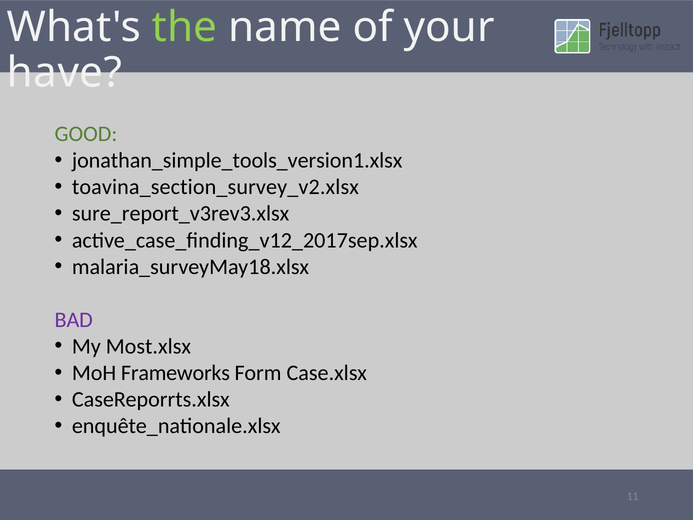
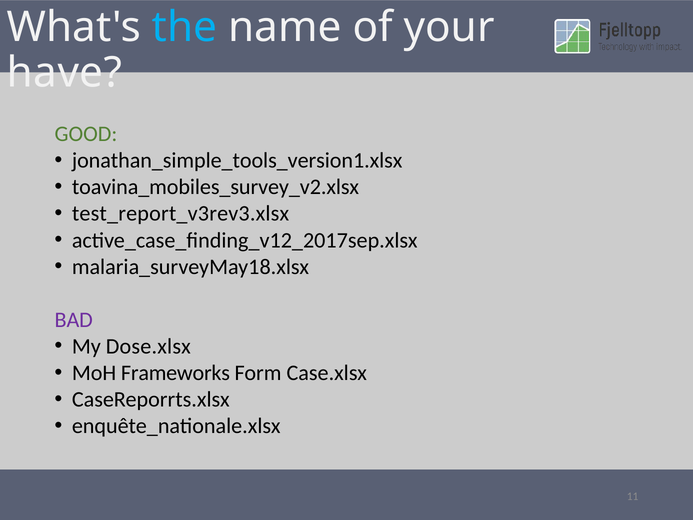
the colour: light green -> light blue (184, 27)
toavina_section_survey_v2.xlsx: toavina_section_survey_v2.xlsx -> toavina_mobiles_survey_v2.xlsx (215, 187)
sure_report_v3rev3.xlsx: sure_report_v3rev3.xlsx -> test_report_v3rev3.xlsx (180, 214)
Most.xlsx: Most.xlsx -> Dose.xlsx (148, 346)
